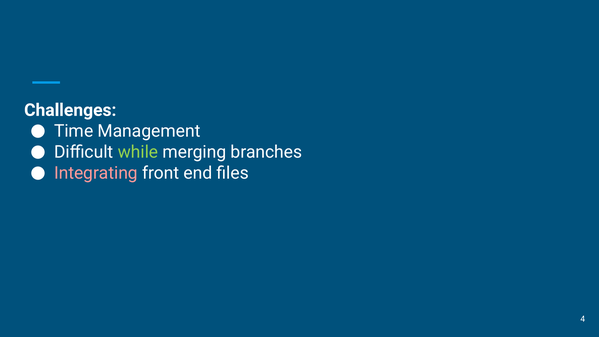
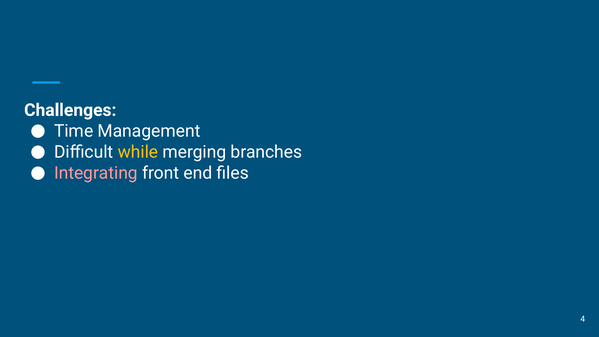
while colour: light green -> yellow (138, 152)
